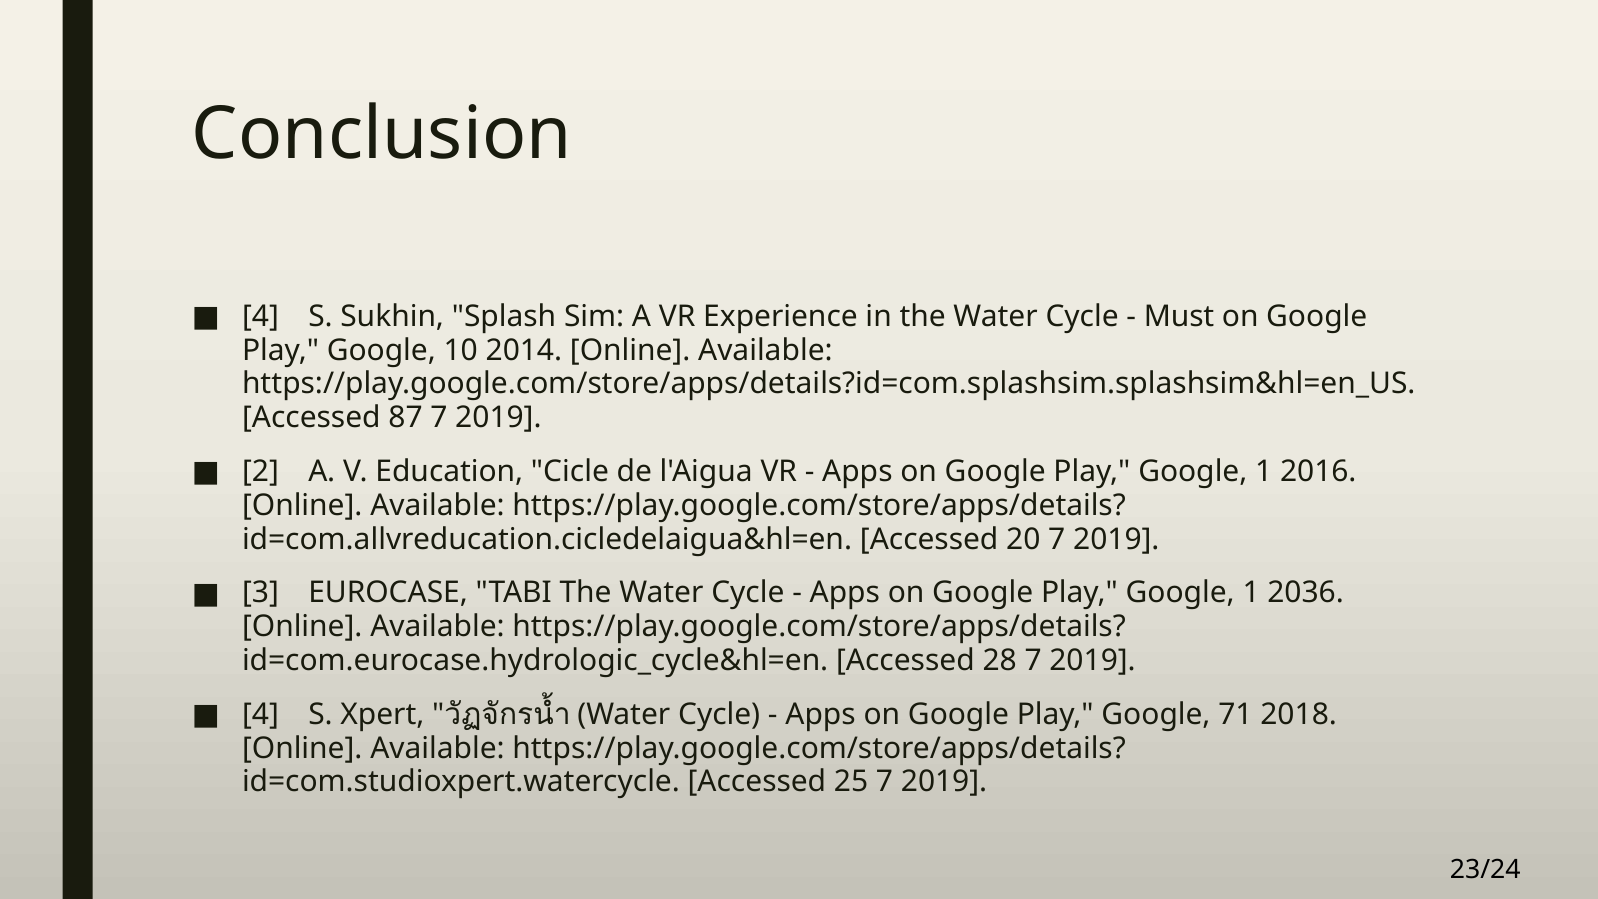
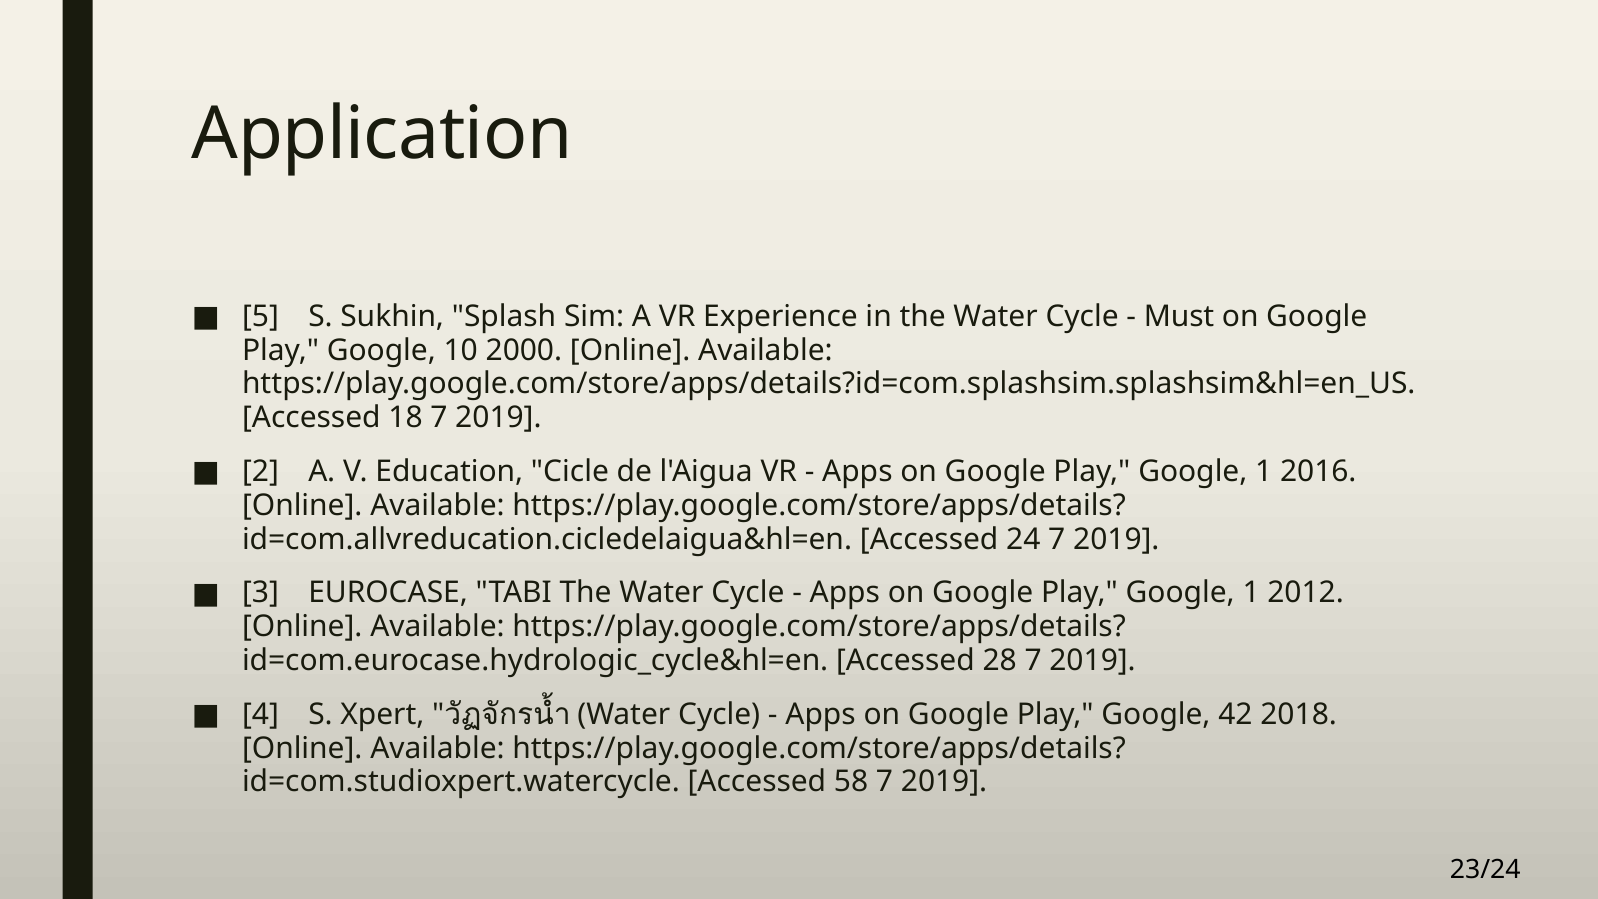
Conclusion: Conclusion -> Application (382, 134)
4: 4 -> 5 (261, 316)
2014: 2014 -> 2000 (524, 350)
87: 87 -> 18 (406, 418)
20: 20 -> 24 (1023, 539)
2036: 2036 -> 2012 (1306, 593)
71: 71 -> 42 (1235, 714)
25: 25 -> 58 (851, 782)
